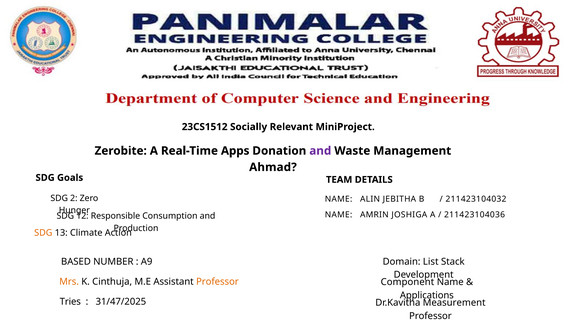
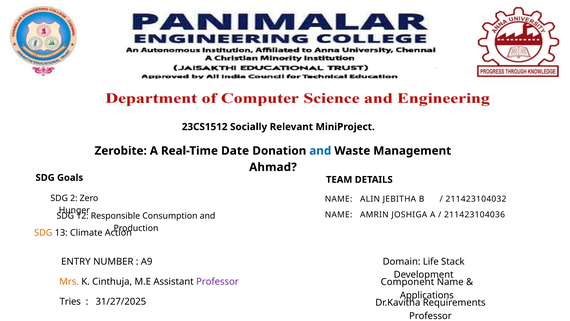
Apps: Apps -> Date (235, 151)
and colour: purple -> blue (320, 151)
BASED: BASED -> ENTRY (76, 261)
List: List -> Life (431, 261)
Professor colour: orange -> purple (217, 281)
31/47/2025: 31/47/2025 -> 31/27/2025 (121, 301)
Measurement: Measurement -> Requirements (454, 302)
